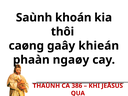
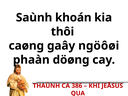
khieán: khieán -> ngöôøi (99, 46)
ngaøy: ngaøy -> döøng (71, 60)
